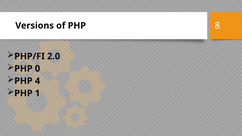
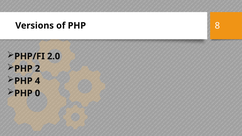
0: 0 -> 2 (37, 69)
1: 1 -> 0 (37, 93)
